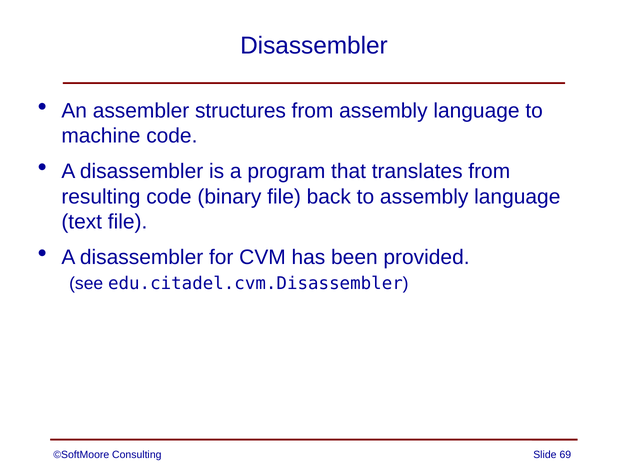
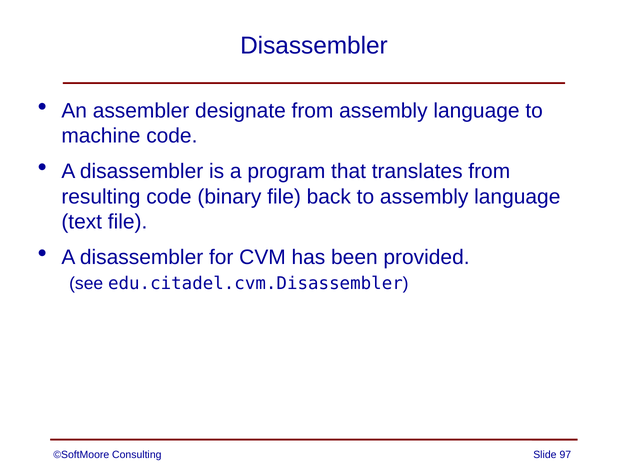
structures: structures -> designate (240, 111)
69: 69 -> 97 (565, 455)
